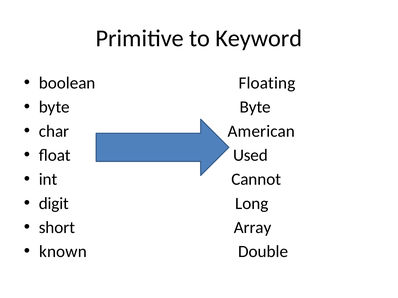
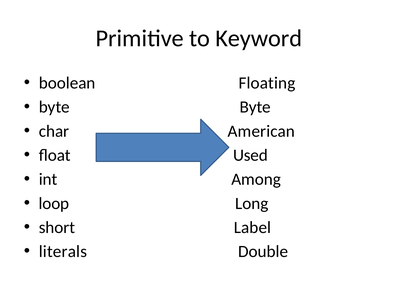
Cannot: Cannot -> Among (256, 180)
digit: digit -> loop (54, 204)
Array: Array -> Label (252, 228)
known: known -> literals (63, 252)
